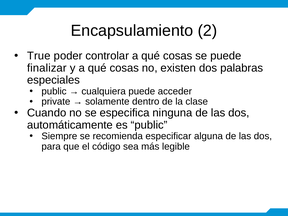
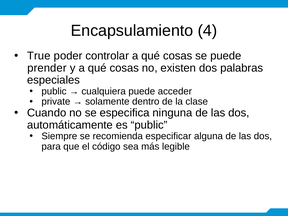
2: 2 -> 4 (207, 31)
finalizar: finalizar -> prender (47, 68)
